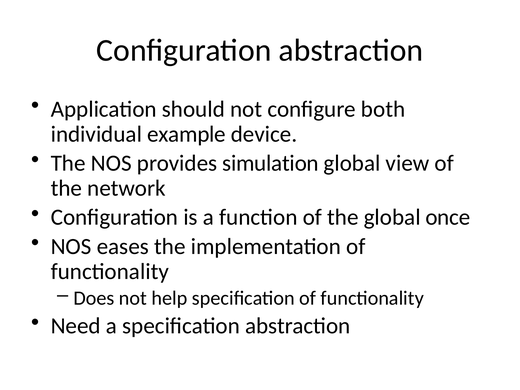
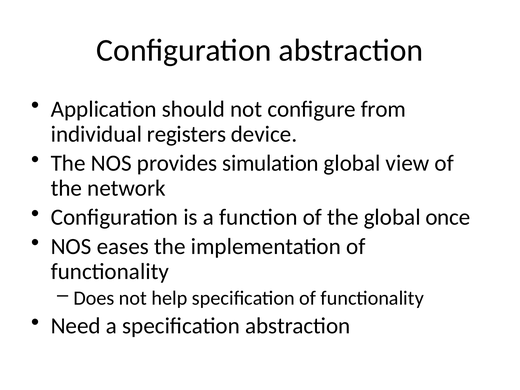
both: both -> from (383, 109)
example: example -> registers (187, 134)
